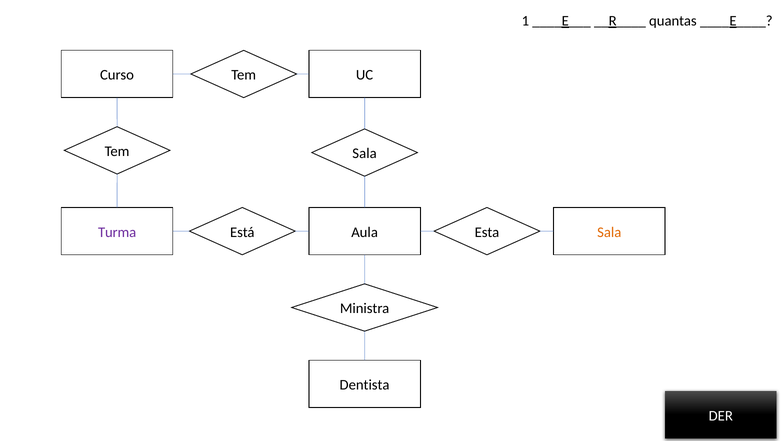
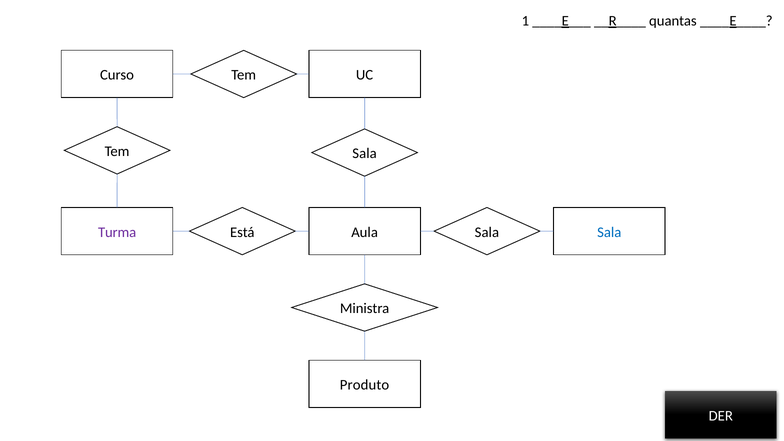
Esta: Esta -> Sala (487, 232)
Sala colour: orange -> blue (609, 232)
Dentista: Dentista -> Produto (364, 385)
